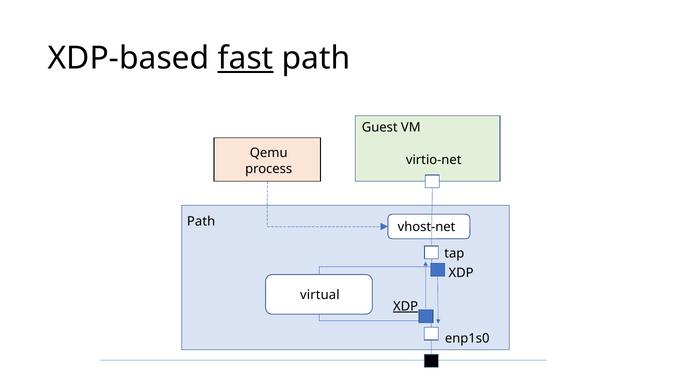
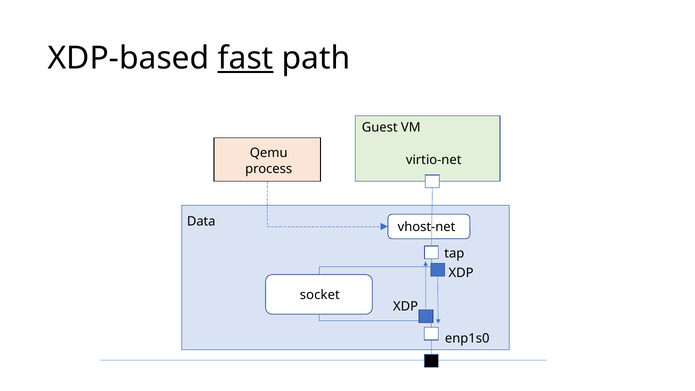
Path: Path -> Data (201, 222)
virtual: virtual -> socket (320, 295)
XDP underline: present -> none (406, 306)
